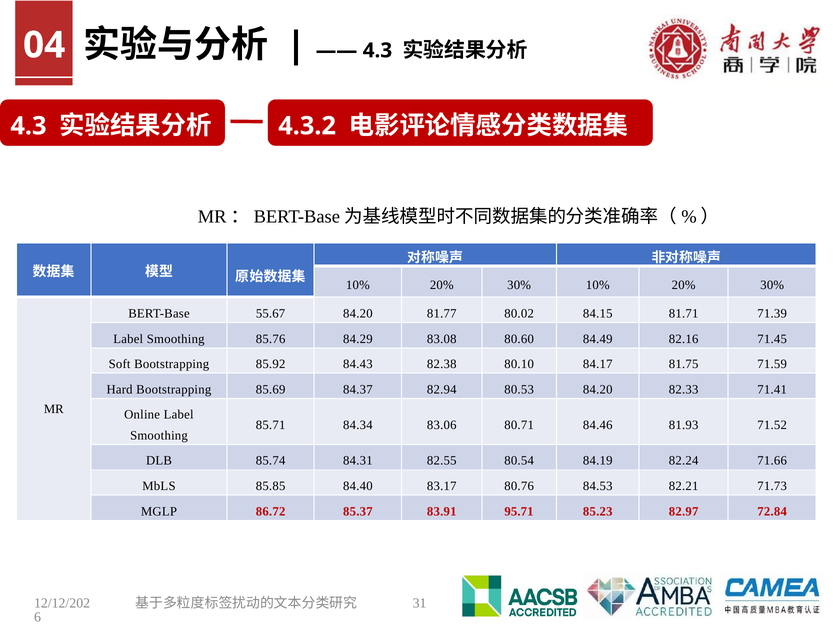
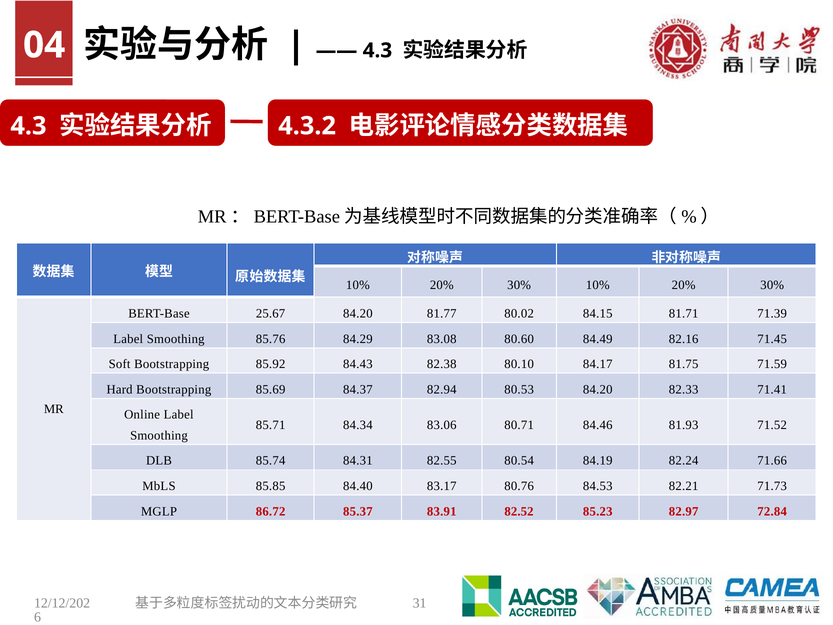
55.67: 55.67 -> 25.67 (271, 313)
95.71: 95.71 -> 82.52 (519, 511)
